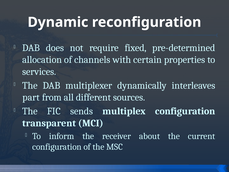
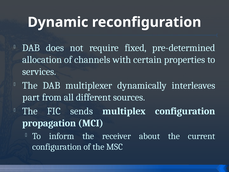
transparent: transparent -> propagation (49, 123)
